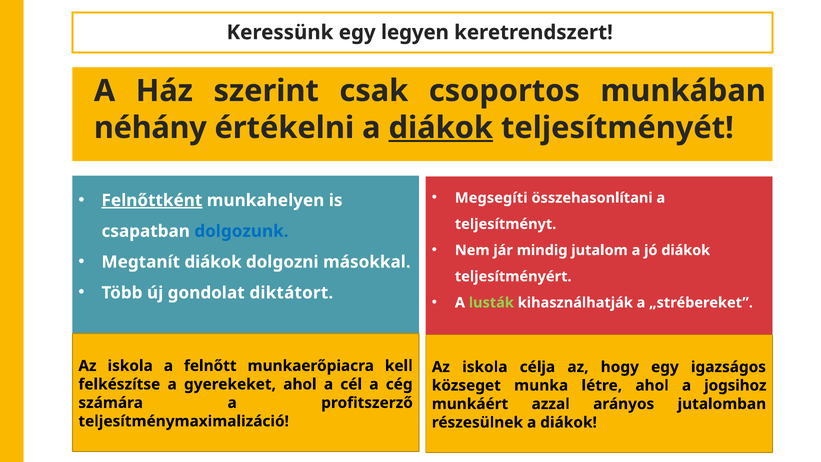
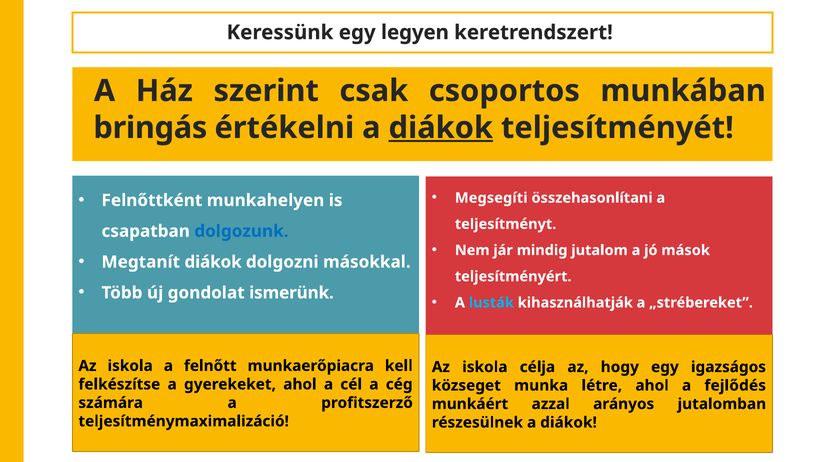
néhány: néhány -> bringás (150, 128)
Felnőttként underline: present -> none (152, 200)
jó diákok: diákok -> mások (686, 250)
diktátort: diktátort -> ismerünk (291, 293)
lusták colour: light green -> light blue (491, 303)
jogsihoz: jogsihoz -> fejlődés (735, 385)
